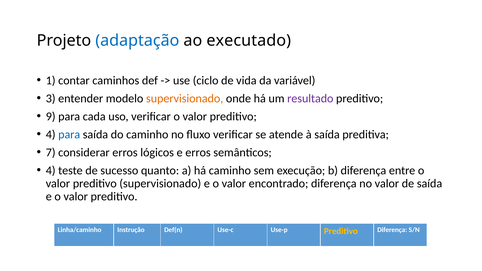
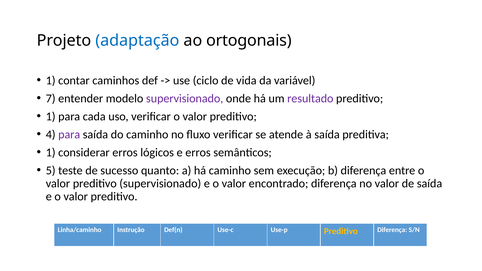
executado: executado -> ortogonais (249, 41)
3: 3 -> 7 (51, 98)
supervisionado colour: orange -> purple (185, 98)
9: 9 -> 1 (51, 116)
para colour: blue -> purple (69, 135)
7: 7 -> 1 (51, 153)
4: 4 -> 5 (51, 171)
